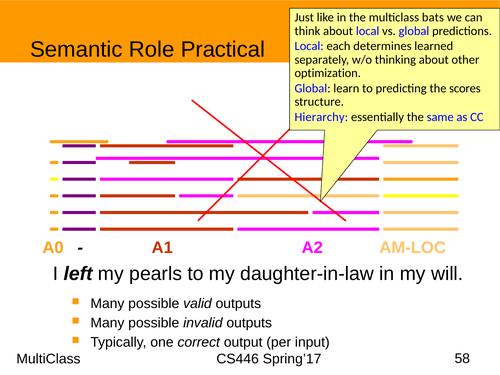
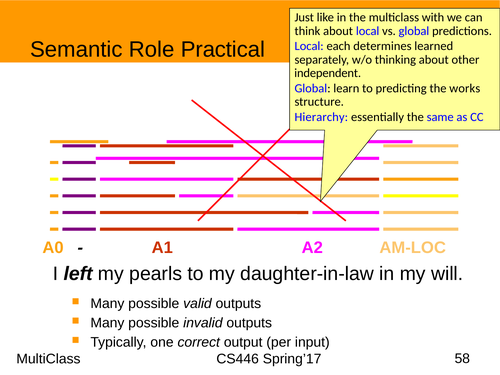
bats: bats -> with (433, 17)
optimization: optimization -> independent (328, 73)
scores: scores -> works (465, 88)
